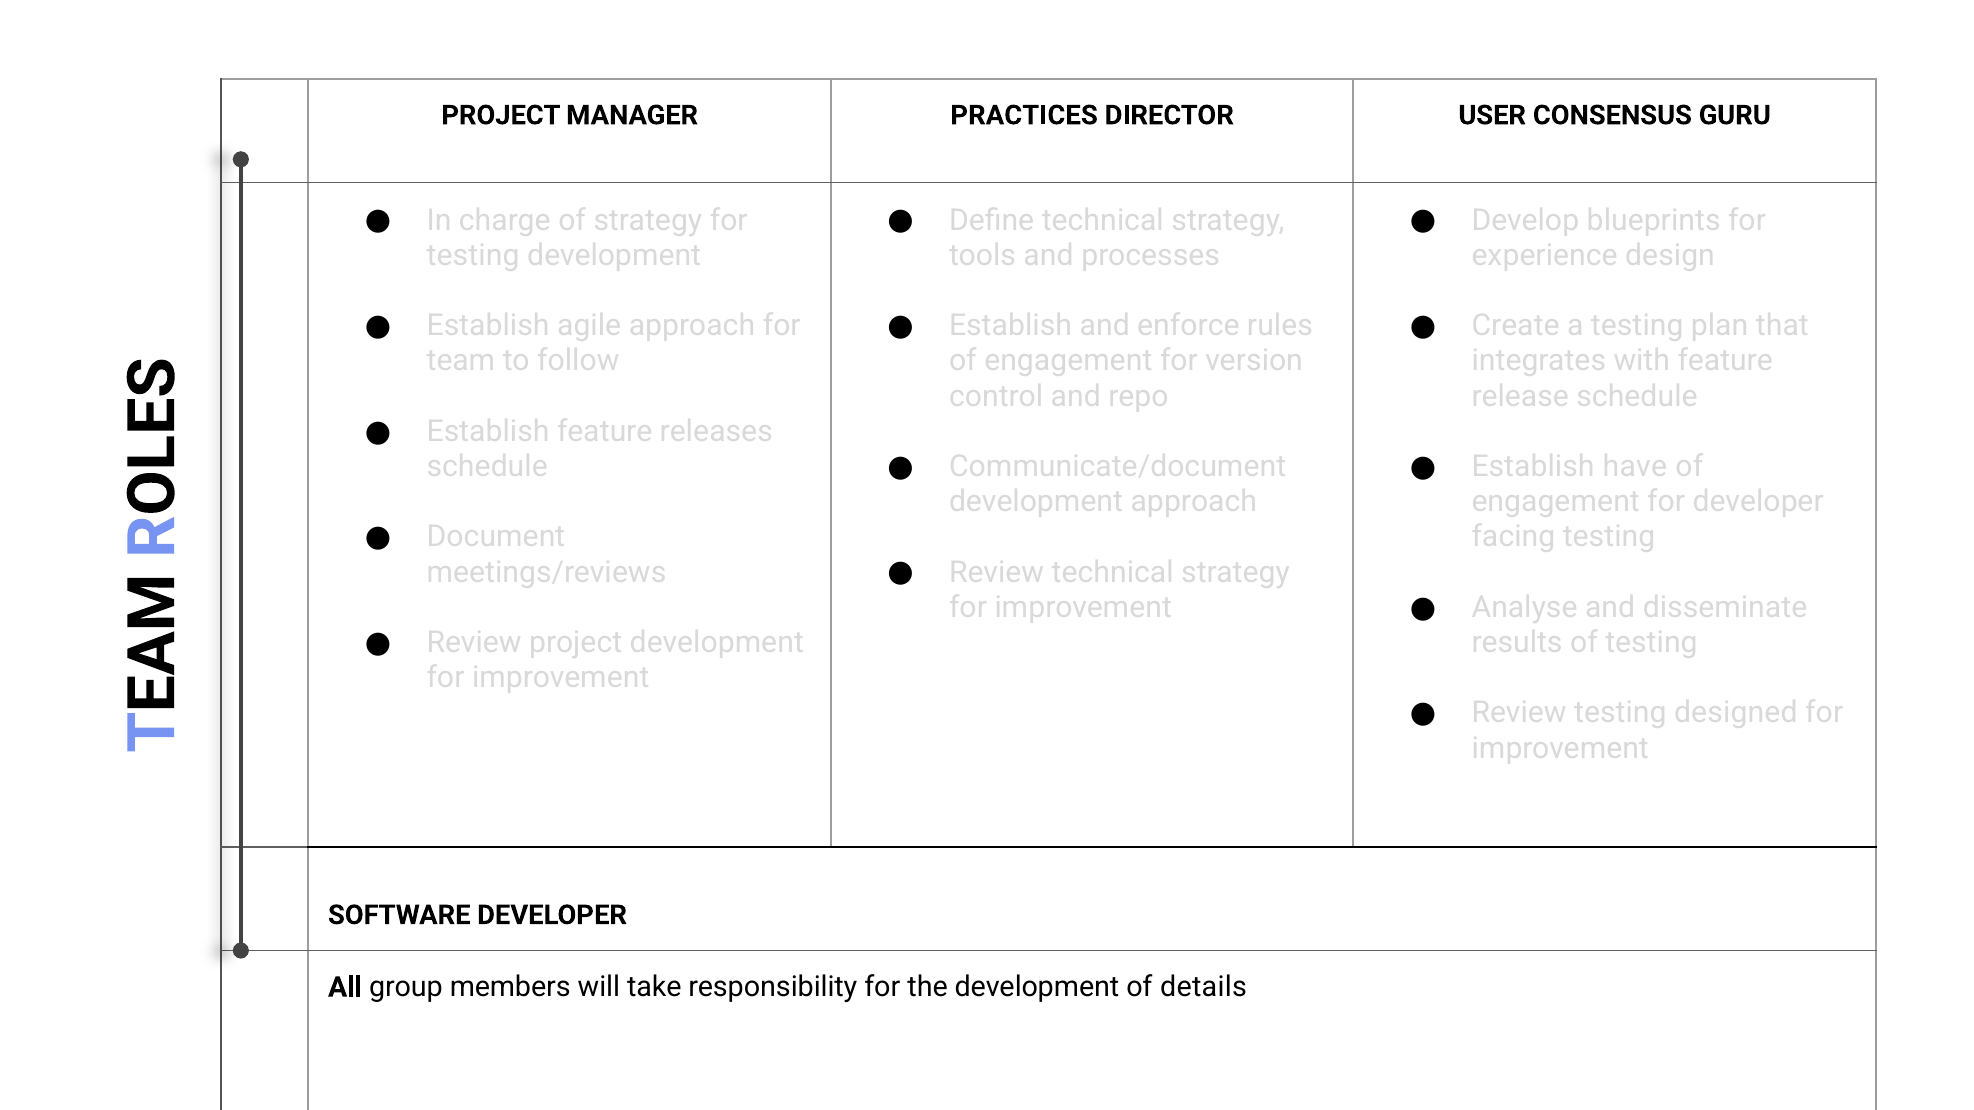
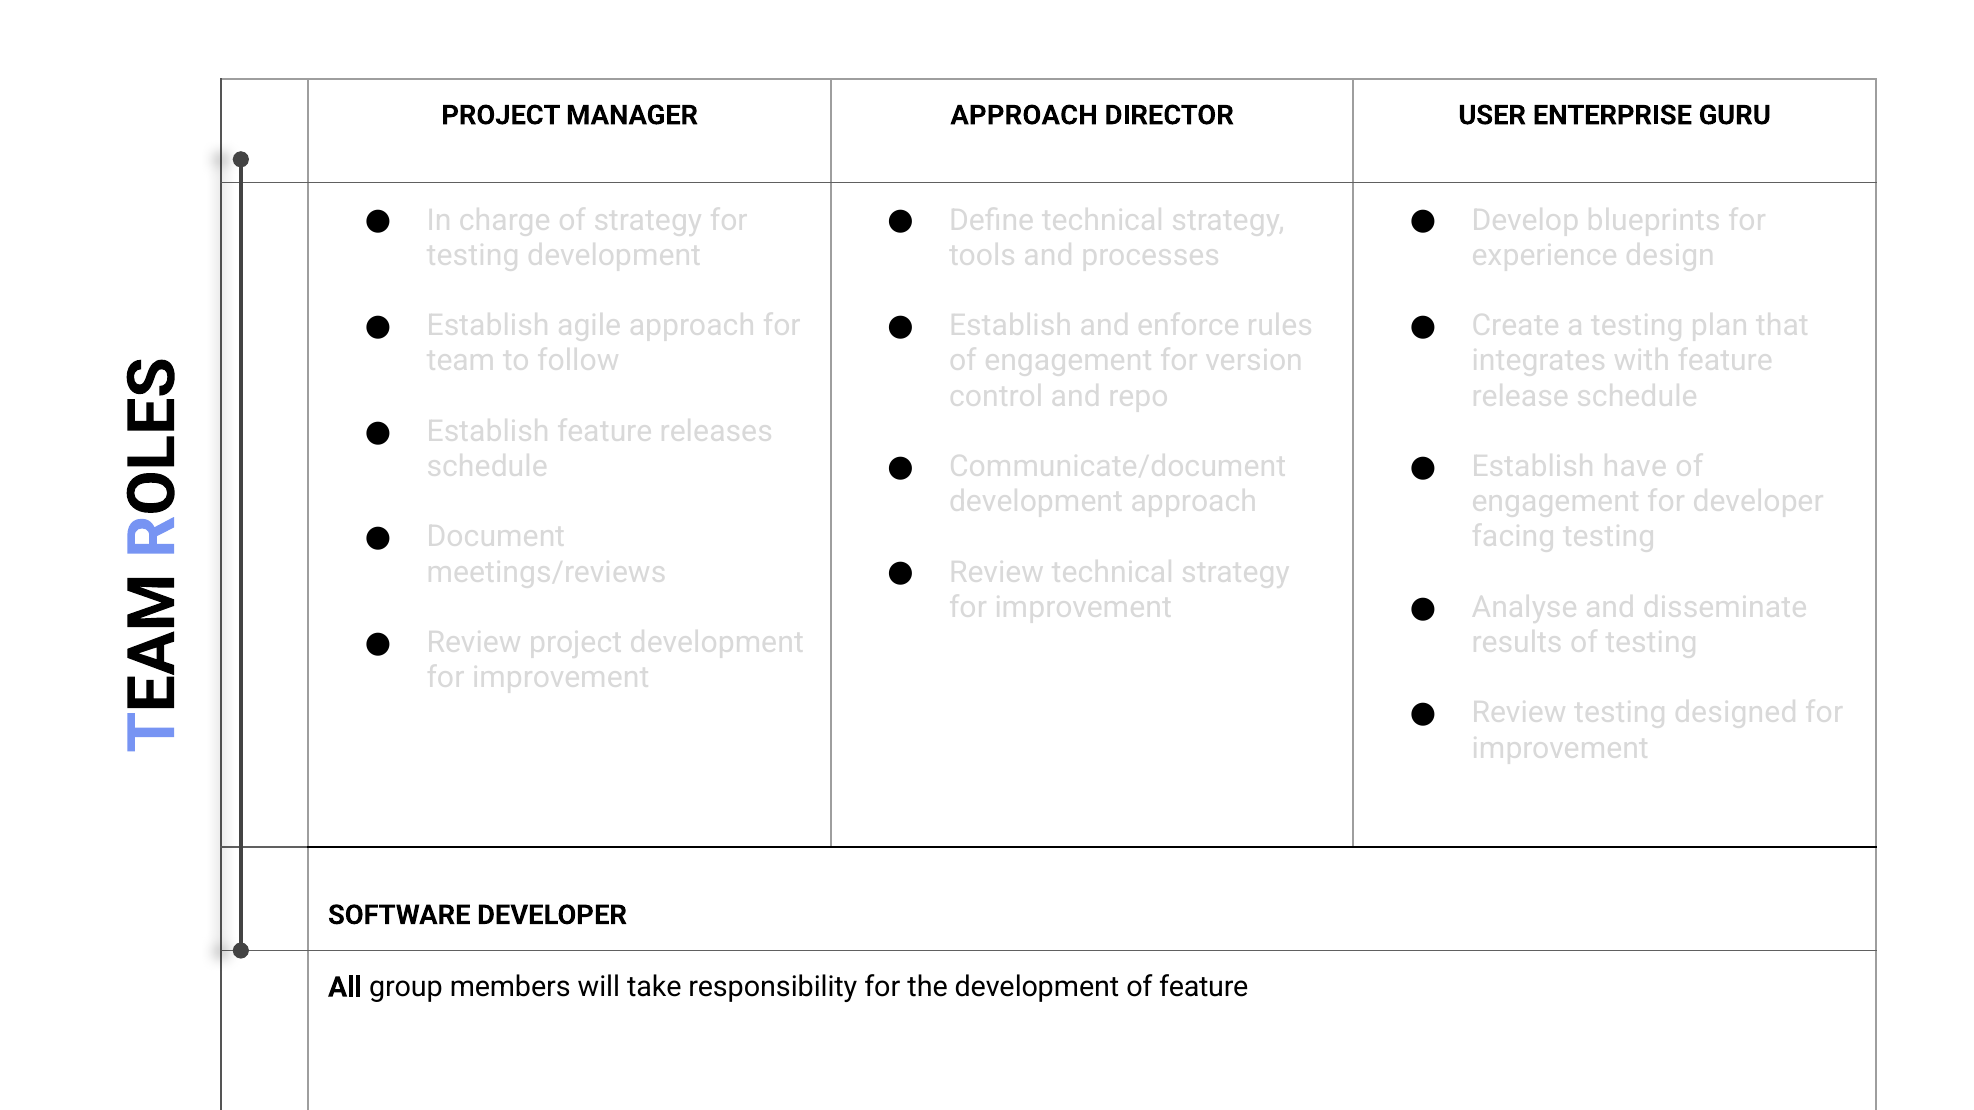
MANAGER PRACTICES: PRACTICES -> APPROACH (1024, 115)
CONSENSUS: CONSENSUS -> ENTERPRISE (1612, 115)
of details: details -> feature (1204, 988)
